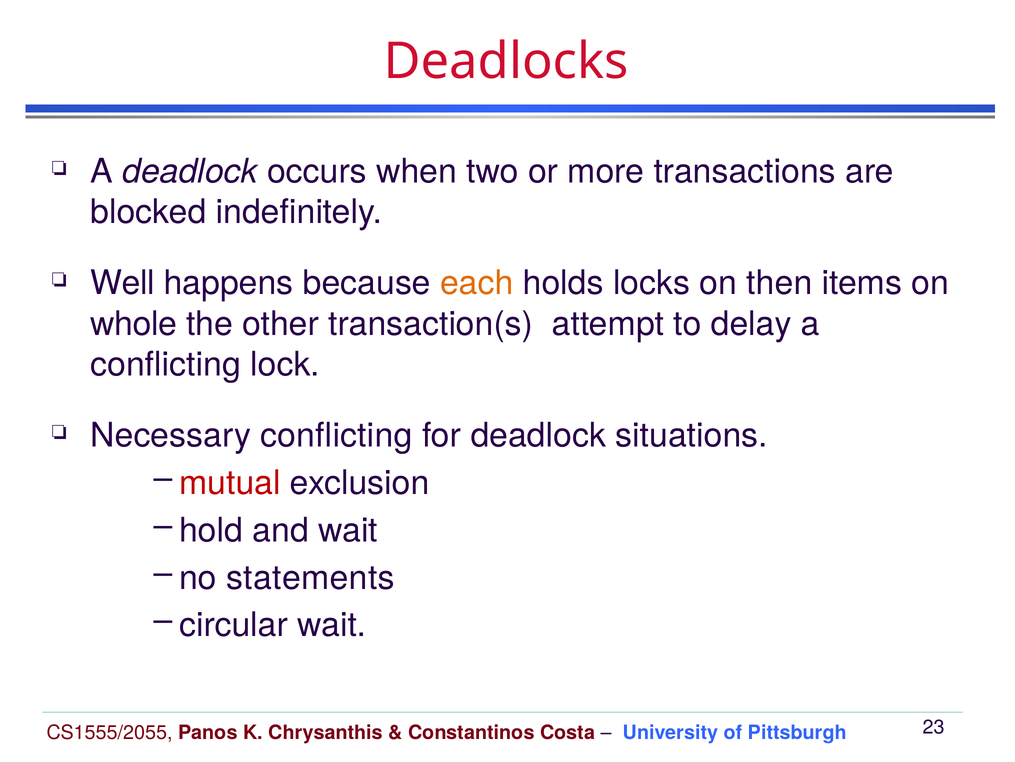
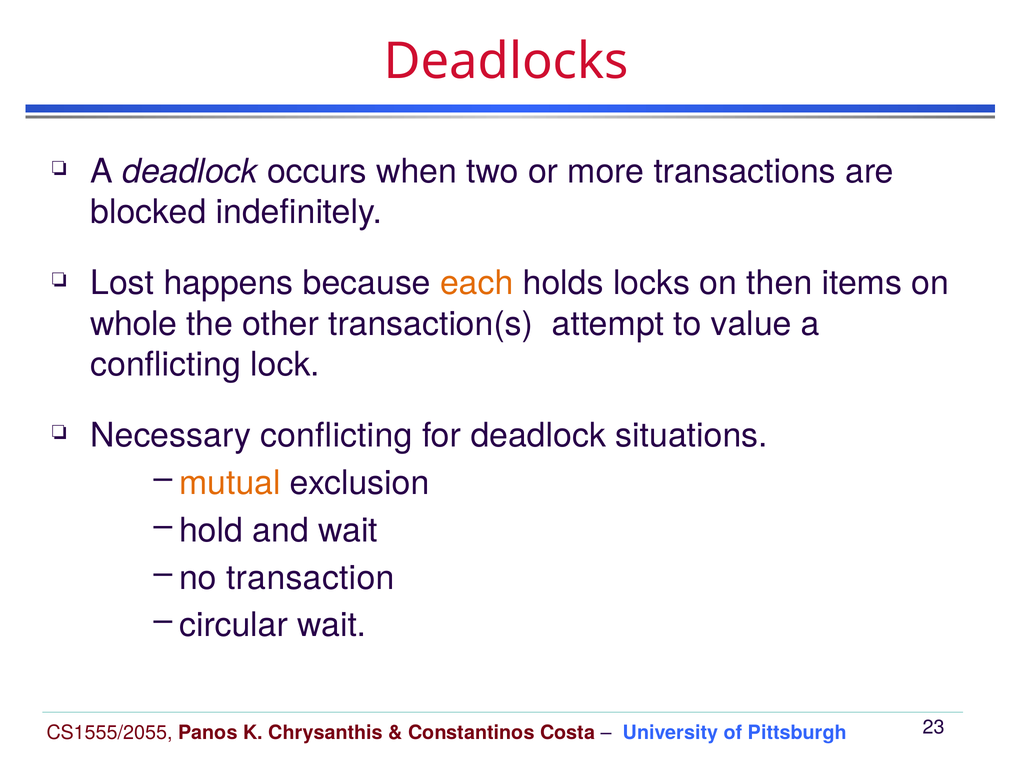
Well: Well -> Lost (122, 283)
delay: delay -> value (751, 324)
mutual colour: red -> orange (230, 483)
statements: statements -> transaction (310, 577)
